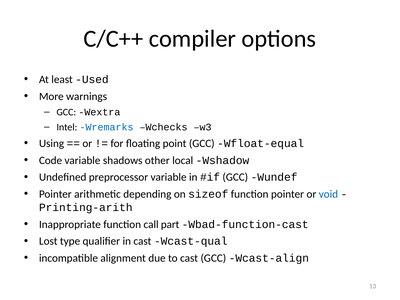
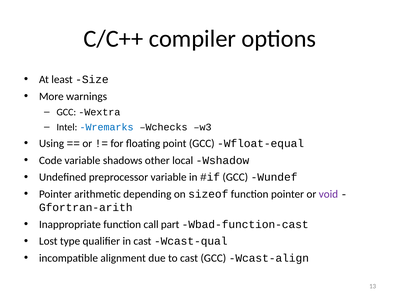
Used: Used -> Size (92, 79)
void colour: blue -> purple (328, 194)
Printing-arith: Printing-arith -> Gfortran-arith (86, 208)
